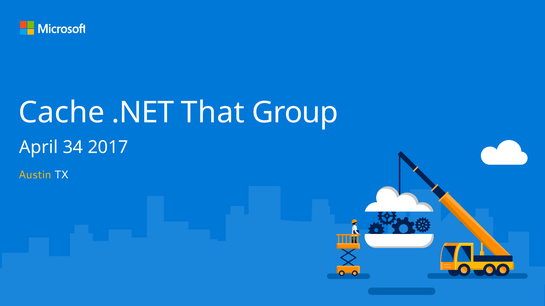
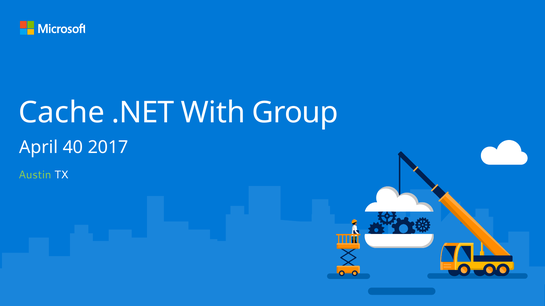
That: That -> With (213, 113)
34: 34 -> 40 (73, 148)
Austin colour: yellow -> light green (35, 175)
